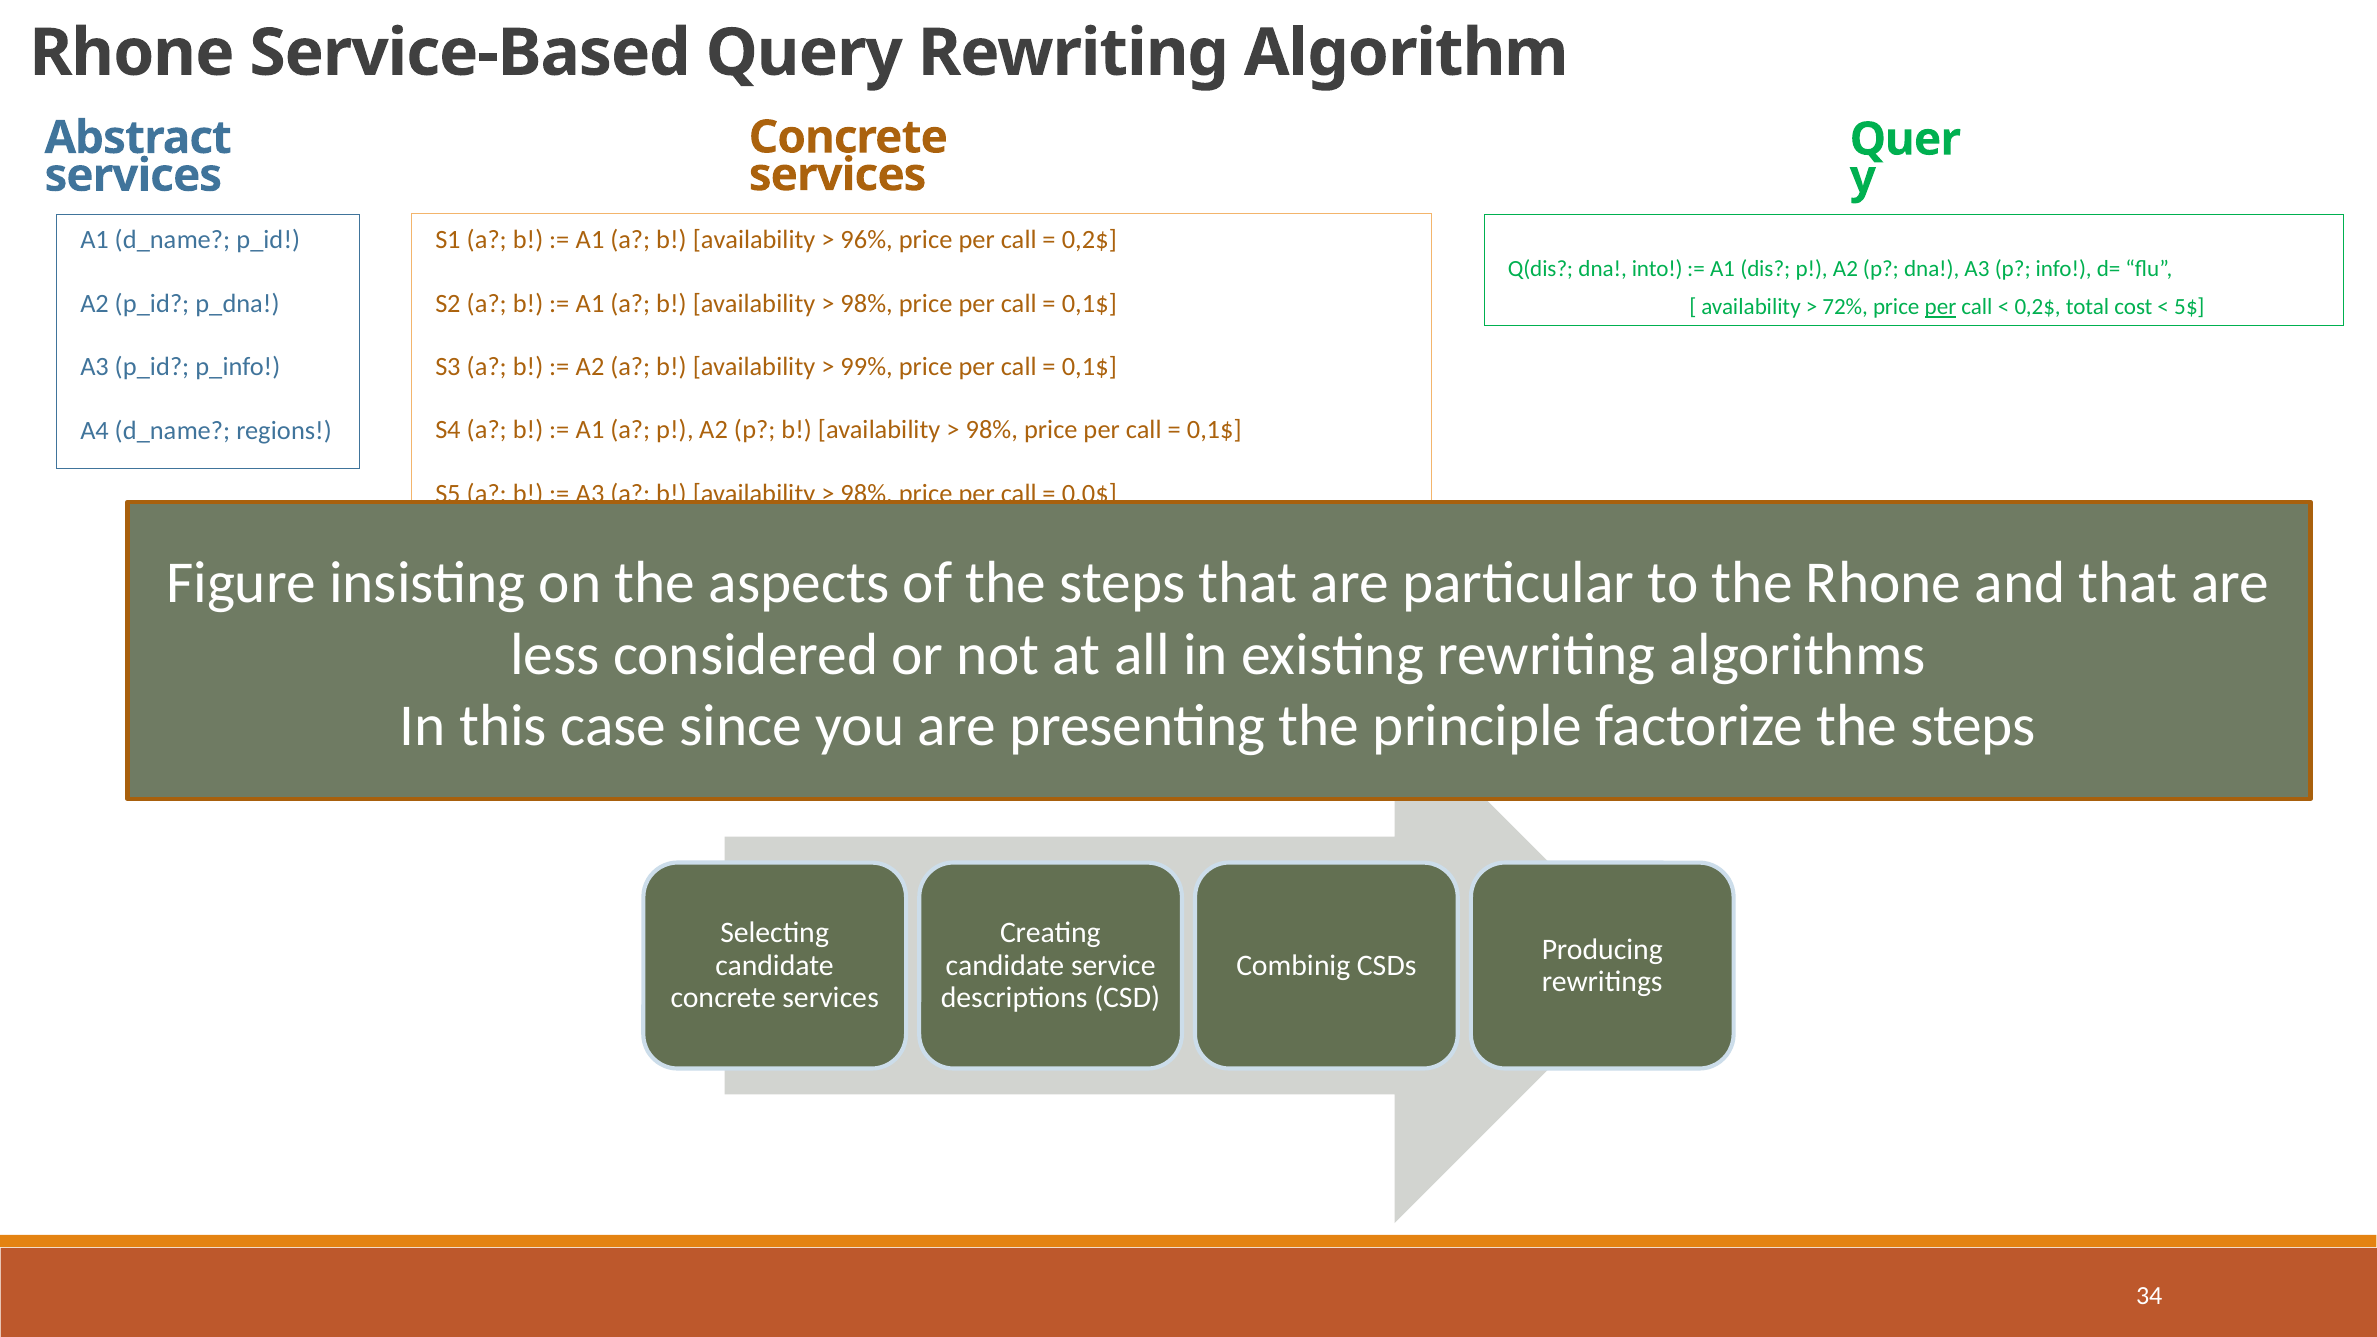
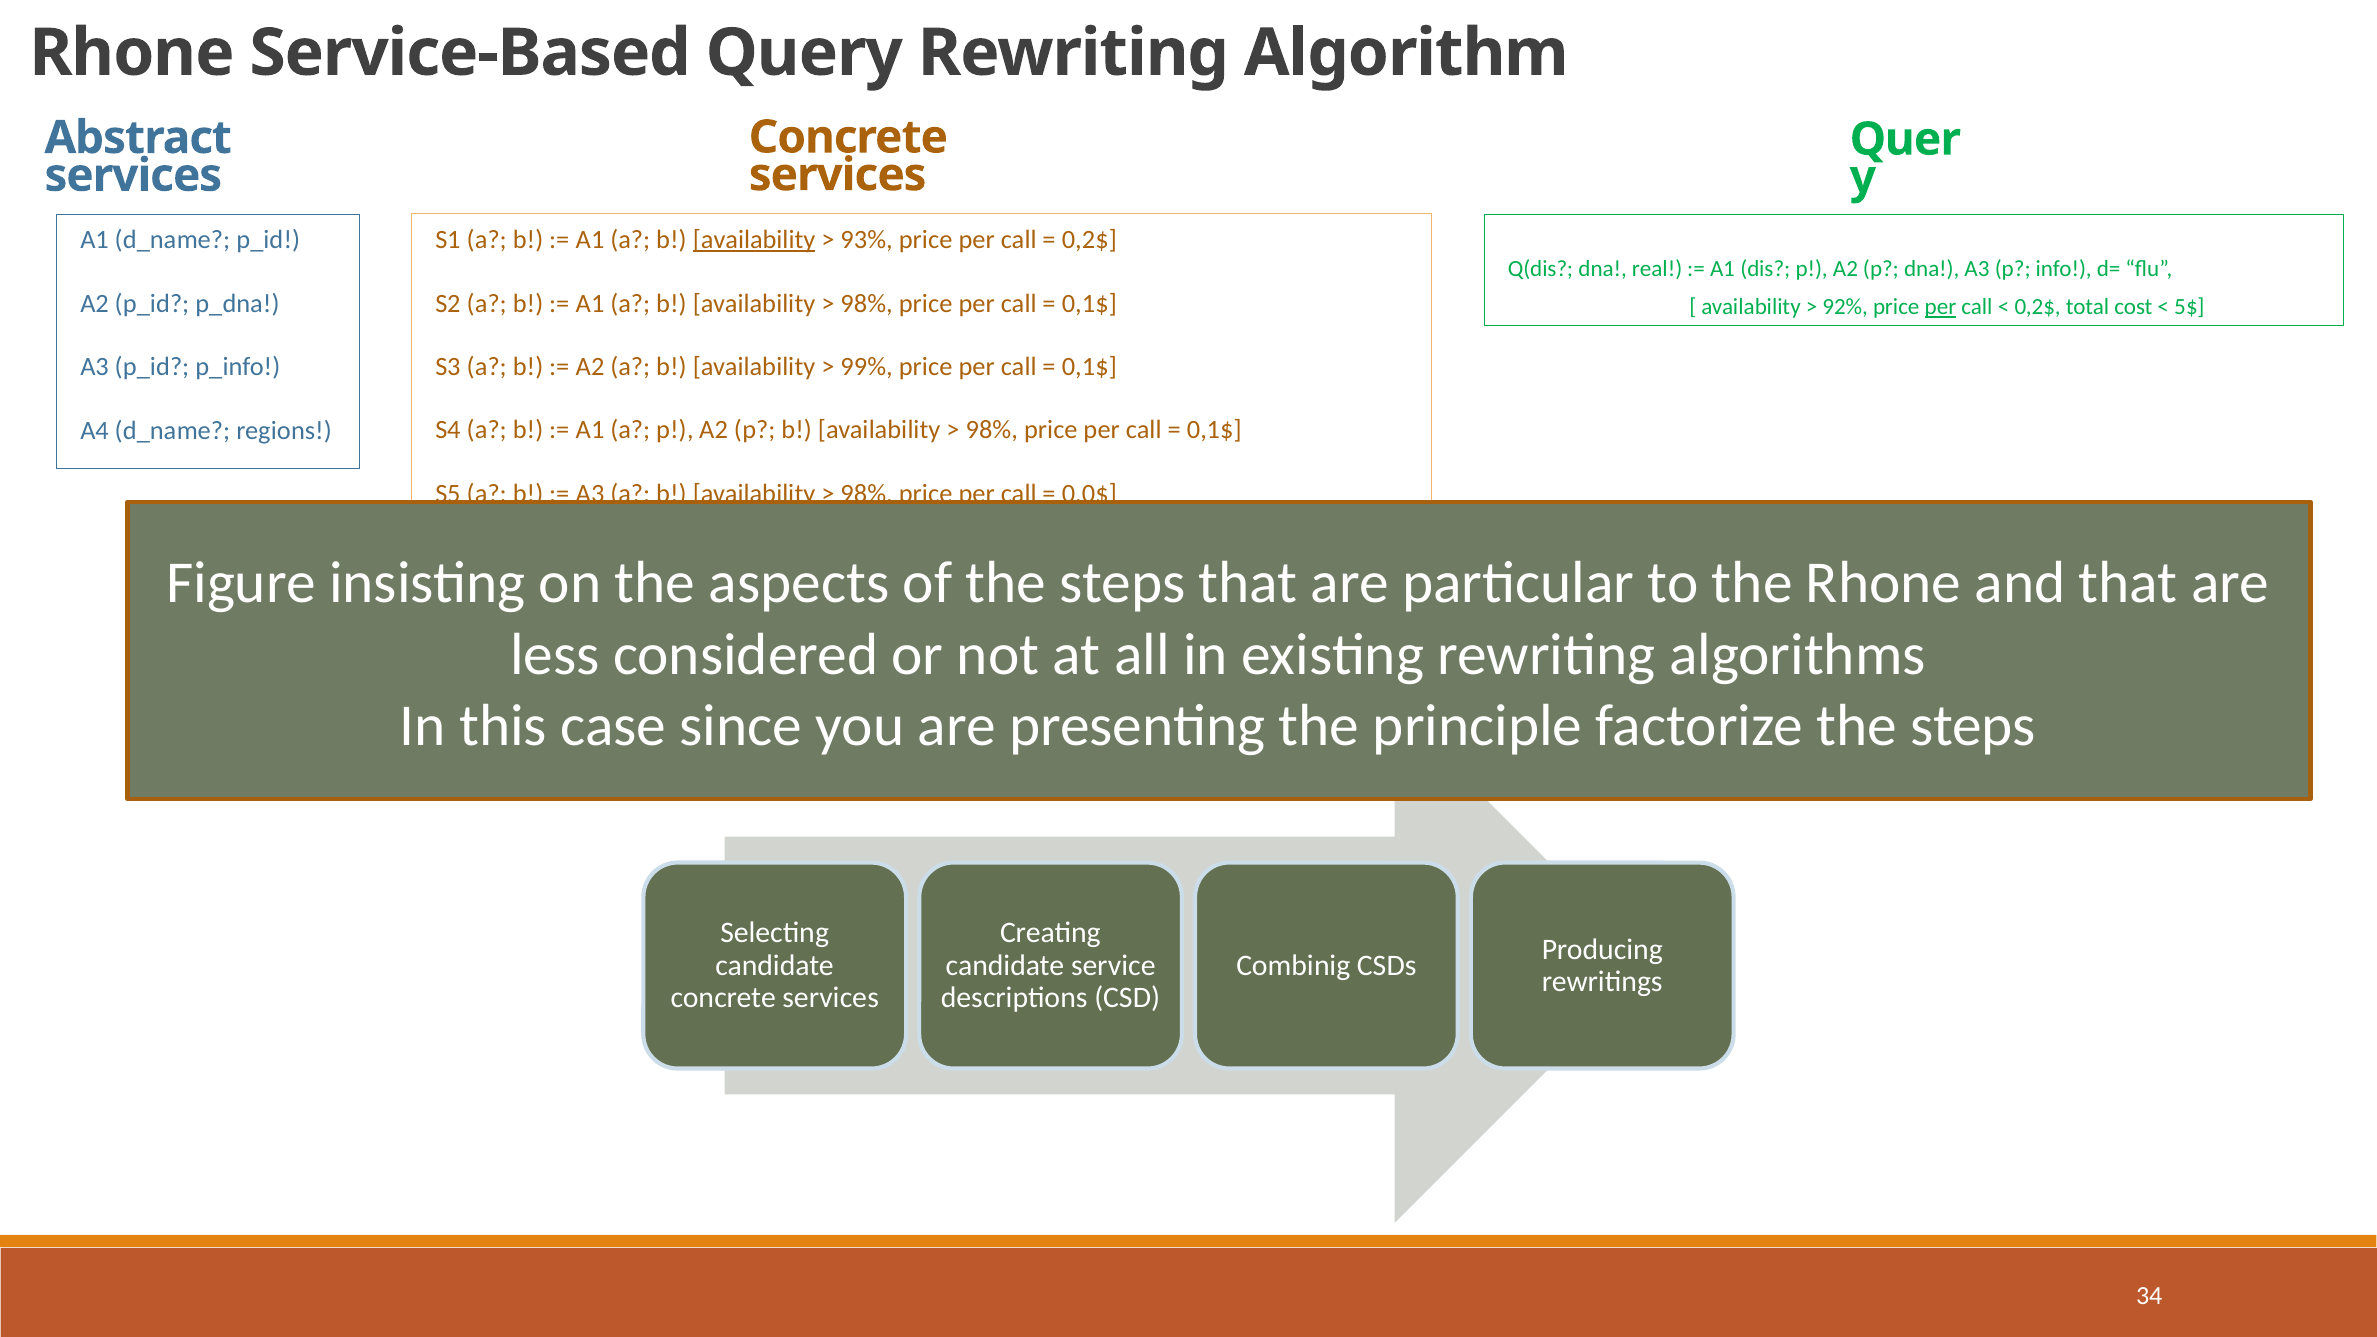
availability underline: none -> present (754, 240)
96%: 96% -> 93% (867, 240)
into: into -> real (1657, 269)
72%: 72% -> 92% (1845, 307)
